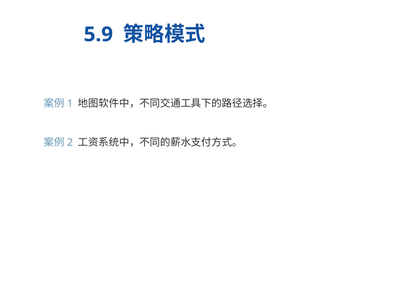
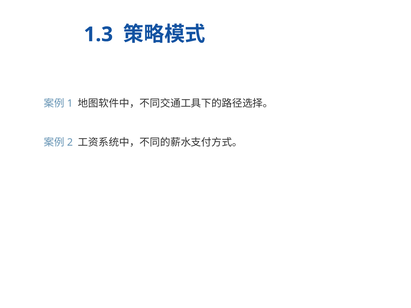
5.9: 5.9 -> 1.3 (98, 34)
